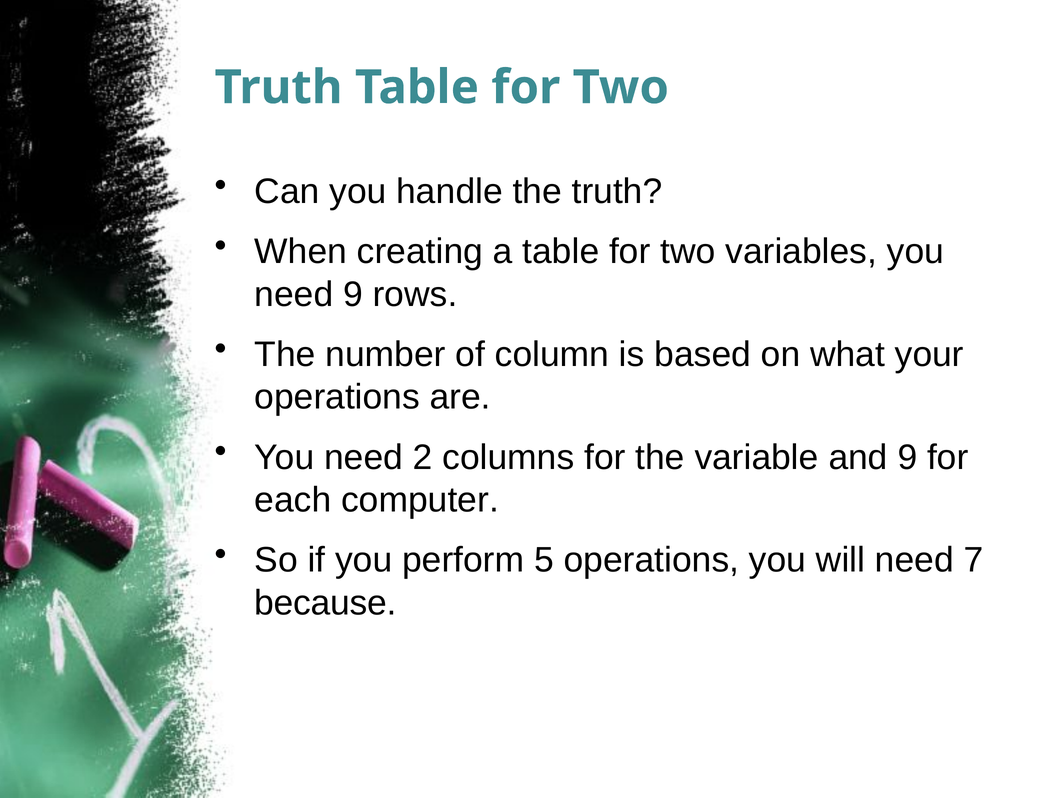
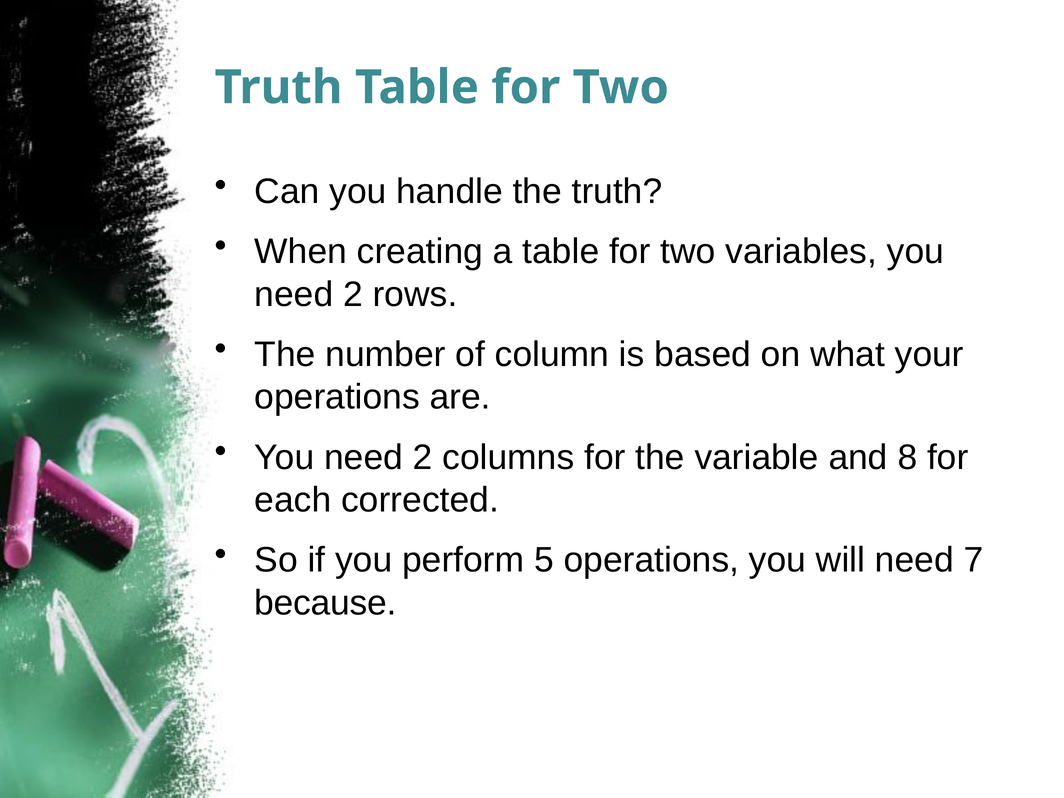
9: 9 -> 2 (353, 294)
and 9: 9 -> 8 (907, 457)
computer: computer -> corrected (420, 500)
